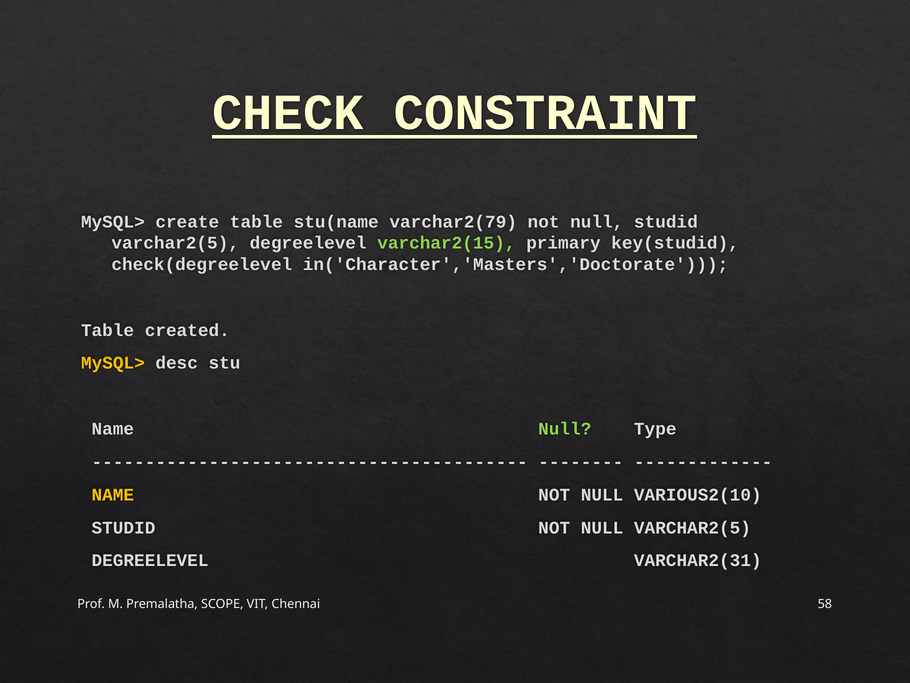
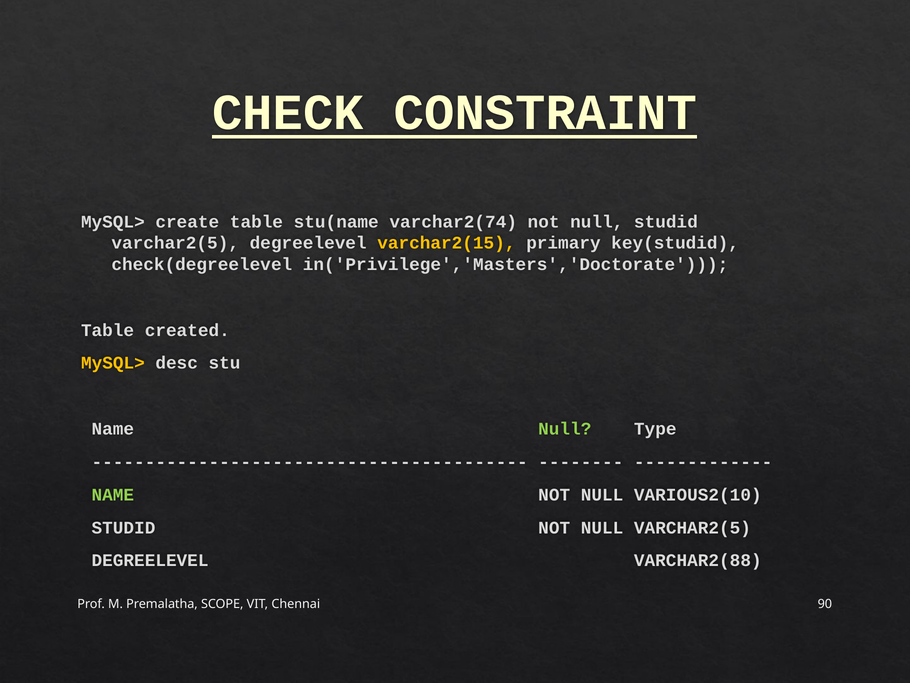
varchar2(79: varchar2(79 -> varchar2(74 (453, 222)
varchar2(15 colour: light green -> yellow (446, 243)
in('Character','Masters','Doctorate: in('Character','Masters','Doctorate -> in('Privilege','Masters','Doctorate (516, 264)
NAME colour: yellow -> light green (113, 494)
VARCHAR2(31: VARCHAR2(31 -> VARCHAR2(88 (698, 560)
58: 58 -> 90 (825, 604)
